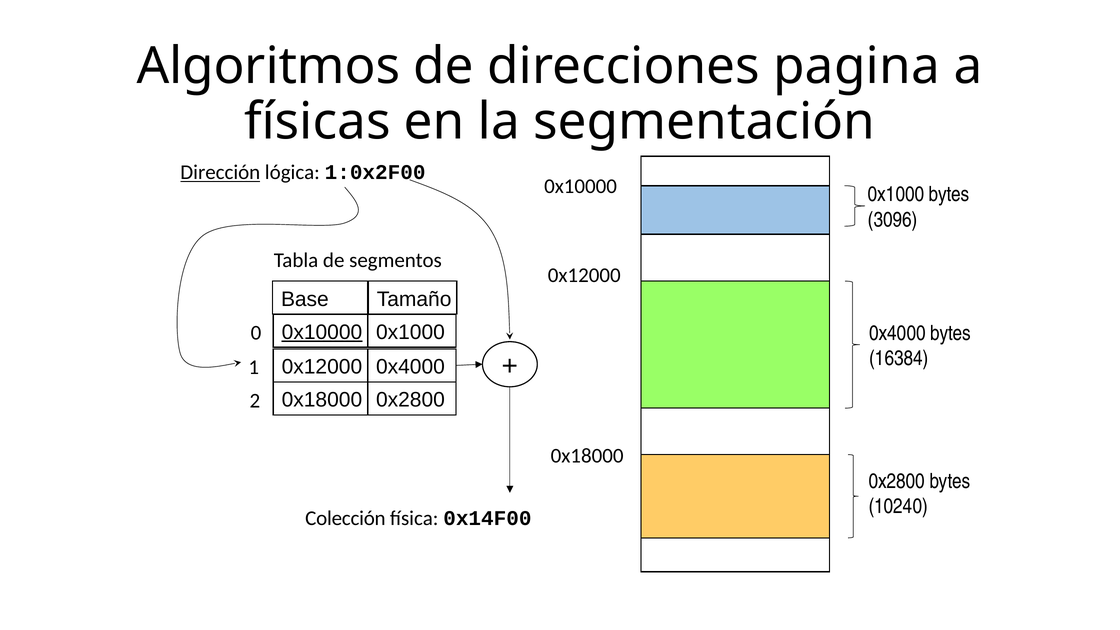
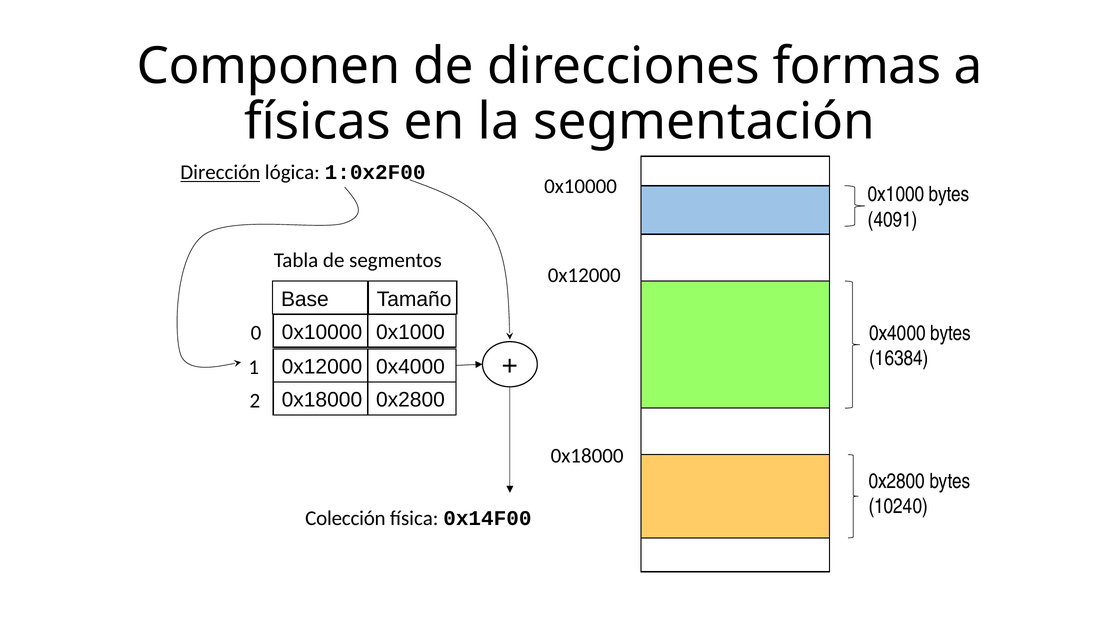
Algoritmos: Algoritmos -> Componen (268, 66)
pagina: pagina -> formas (857, 66)
3096: 3096 -> 4091 (893, 220)
0x10000 underline: present -> none (322, 332)
